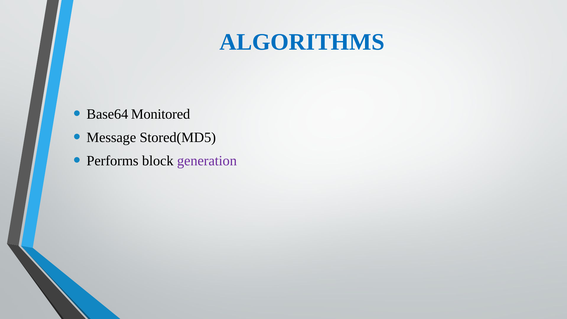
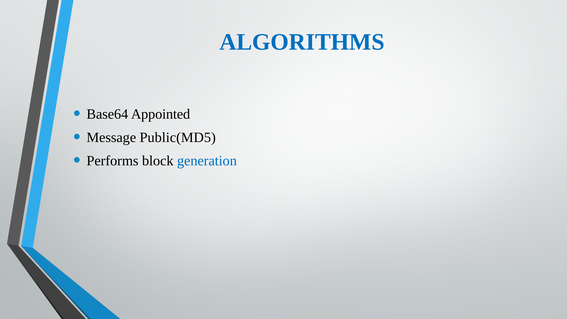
Monitored: Monitored -> Appointed (161, 114)
Stored(MD5: Stored(MD5 -> Public(MD5 (178, 137)
generation colour: purple -> blue (207, 161)
